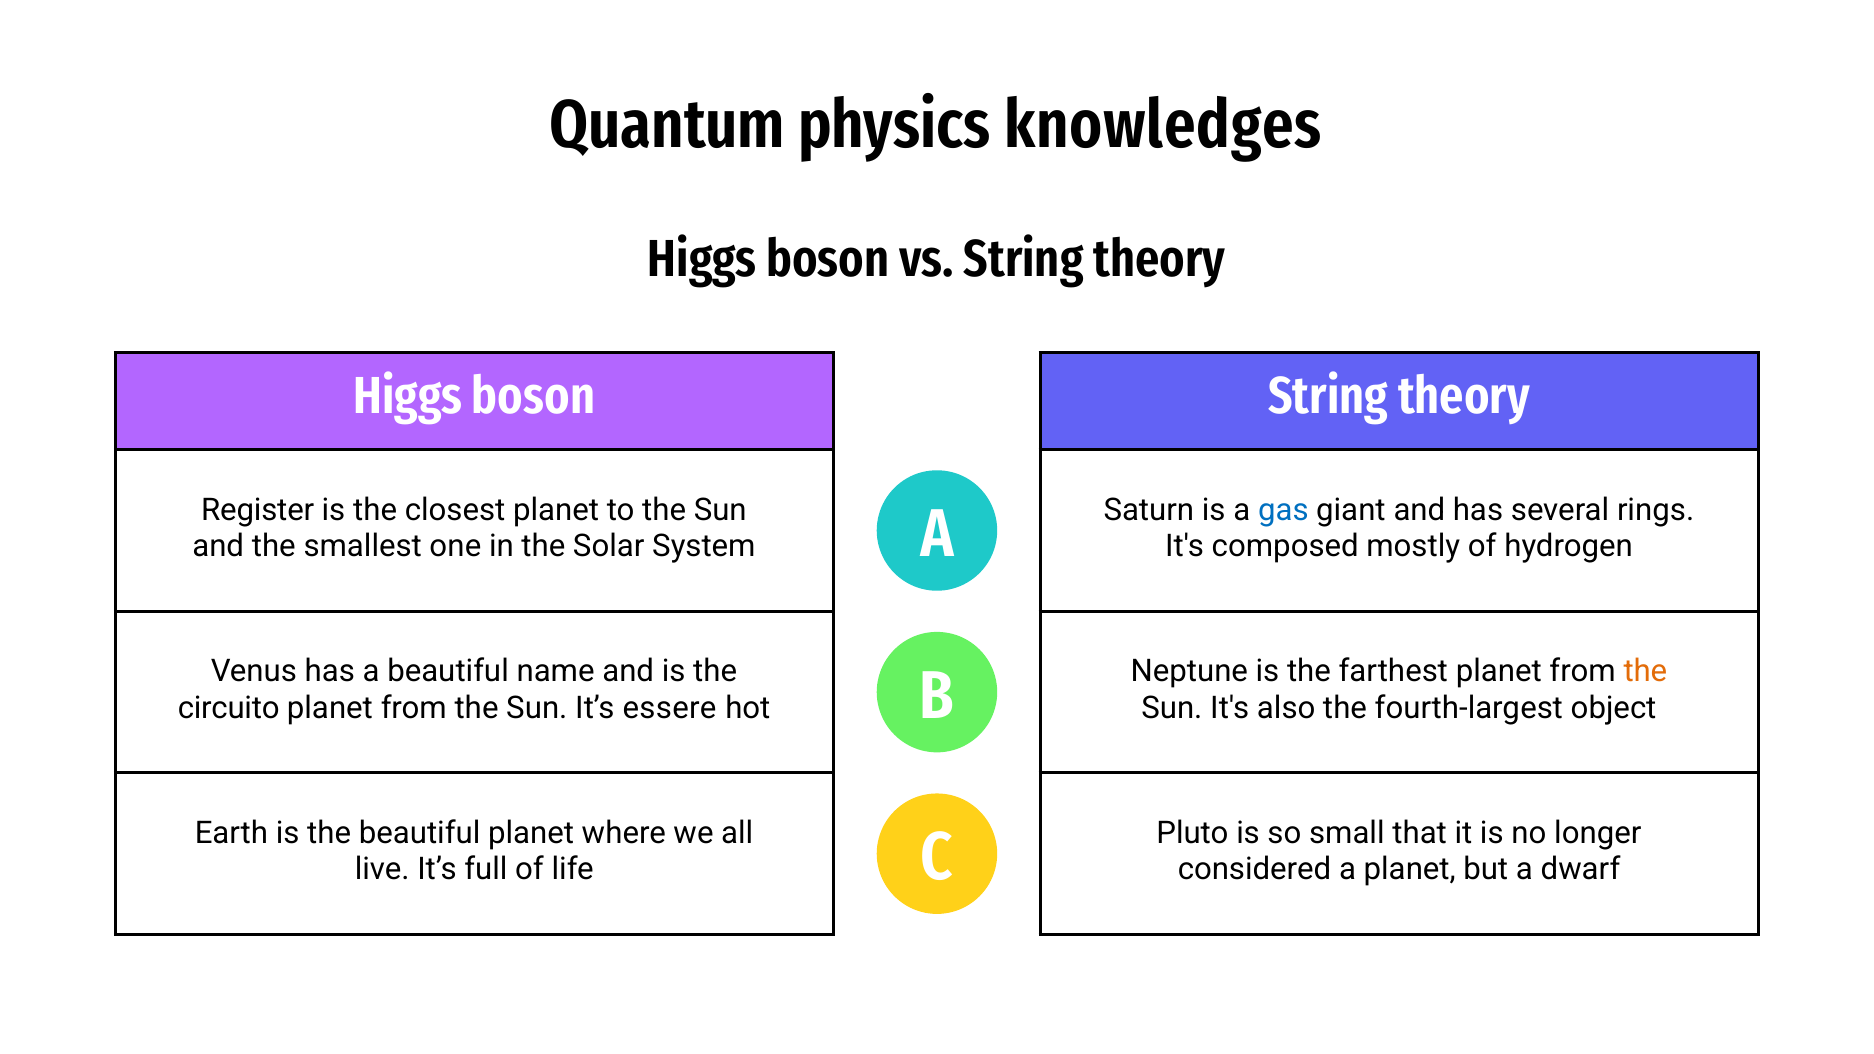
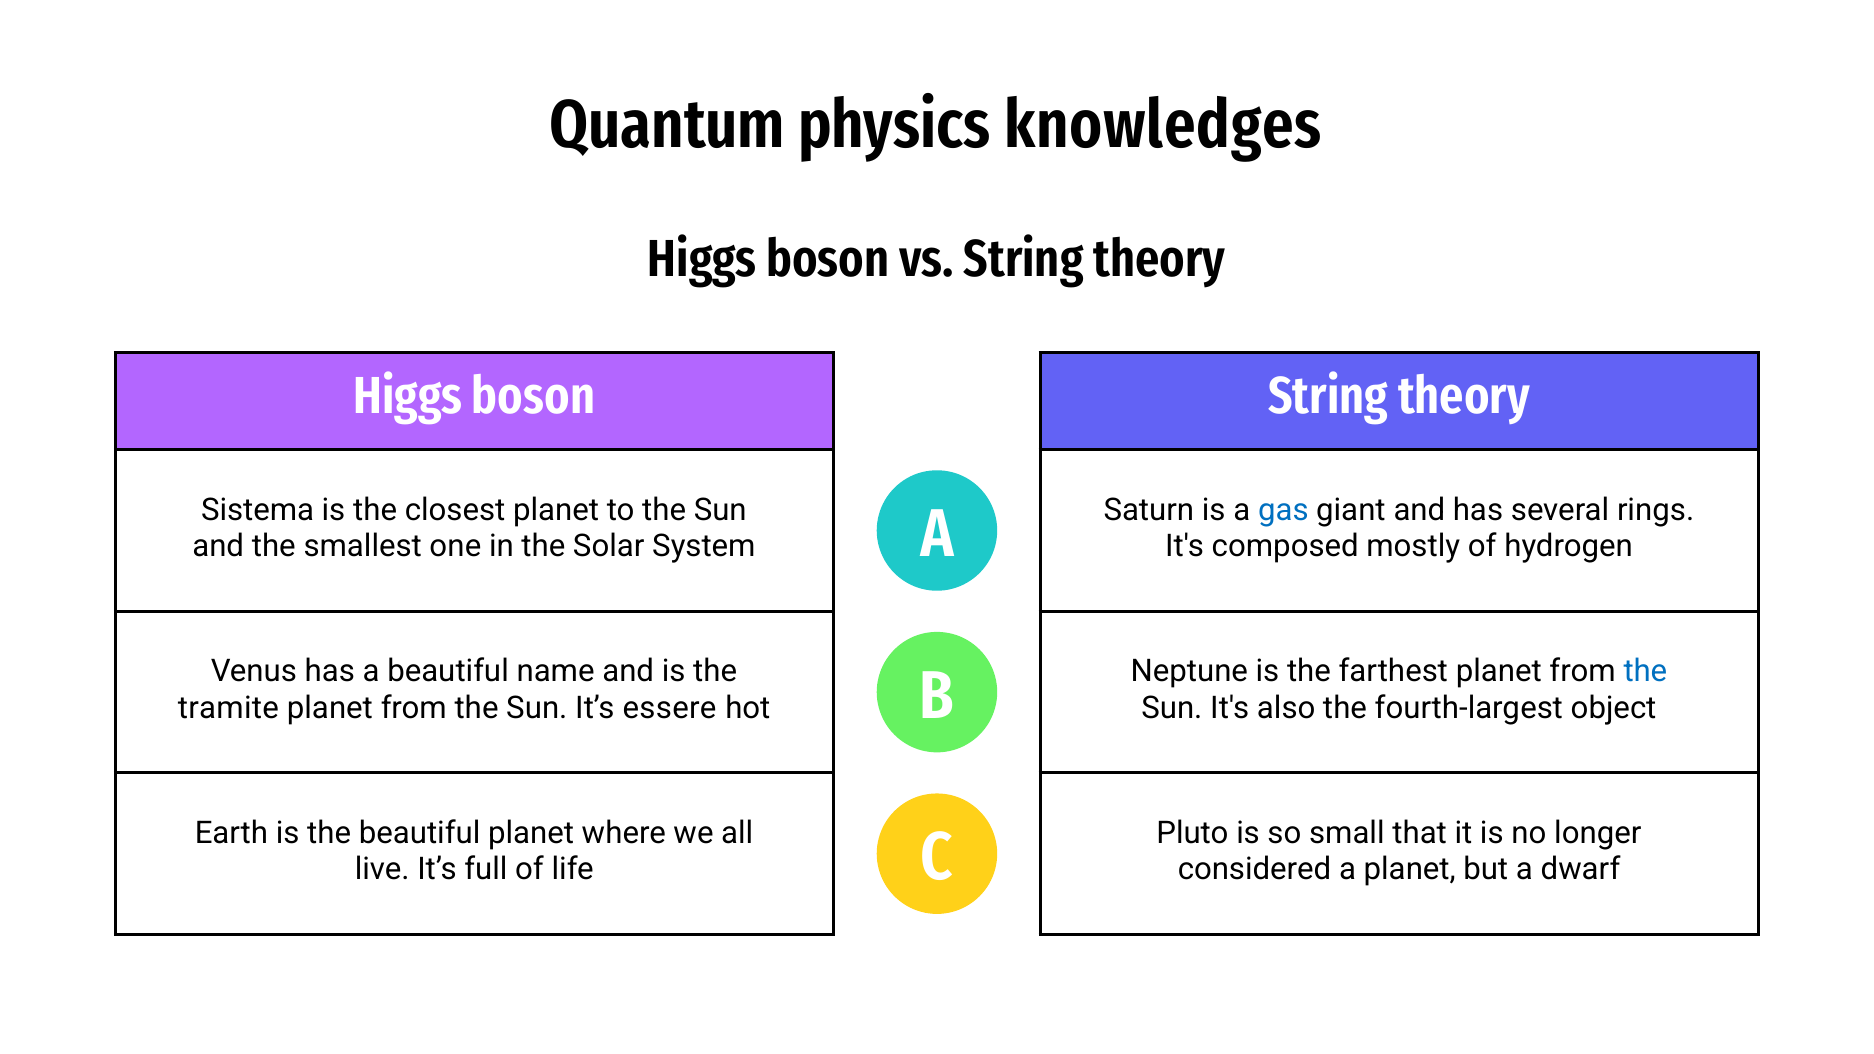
Register: Register -> Sistema (258, 510)
the colour: orange -> blue (1645, 671)
circuito: circuito -> tramite (228, 708)
